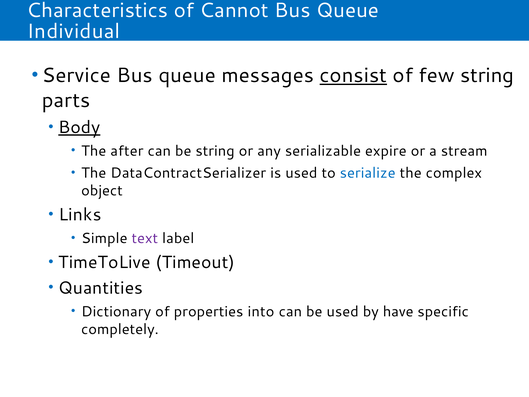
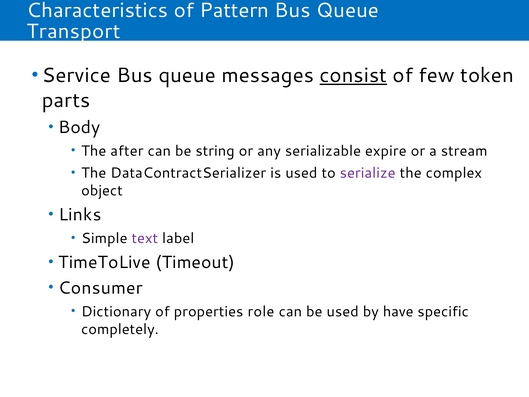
Cannot: Cannot -> Pattern (234, 10)
Individual: Individual -> Transport (74, 31)
few string: string -> token (487, 75)
Body underline: present -> none (79, 127)
serialize colour: blue -> purple (368, 173)
Quantities: Quantities -> Consumer (101, 288)
into: into -> role (261, 311)
